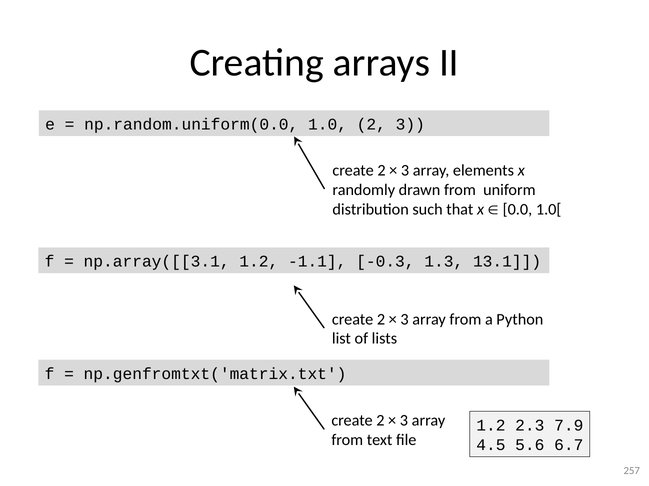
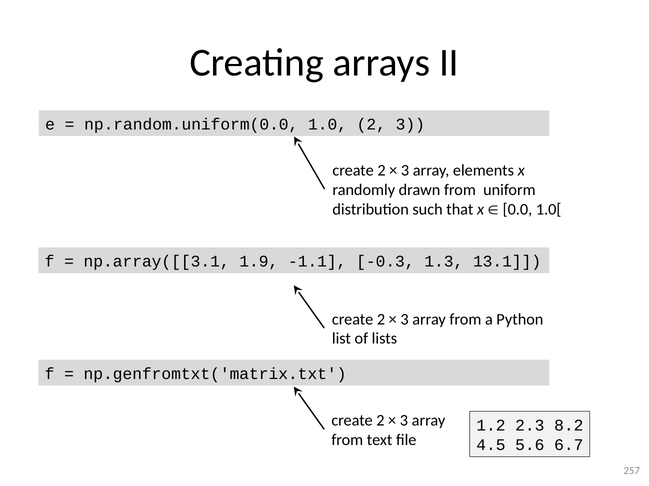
np.array([[3.1 1.2: 1.2 -> 1.9 (259, 262)
7.9: 7.9 -> 8.2 (569, 426)
